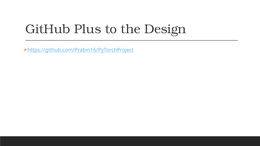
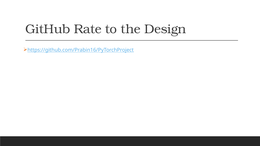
Plus: Plus -> Rate (88, 29)
